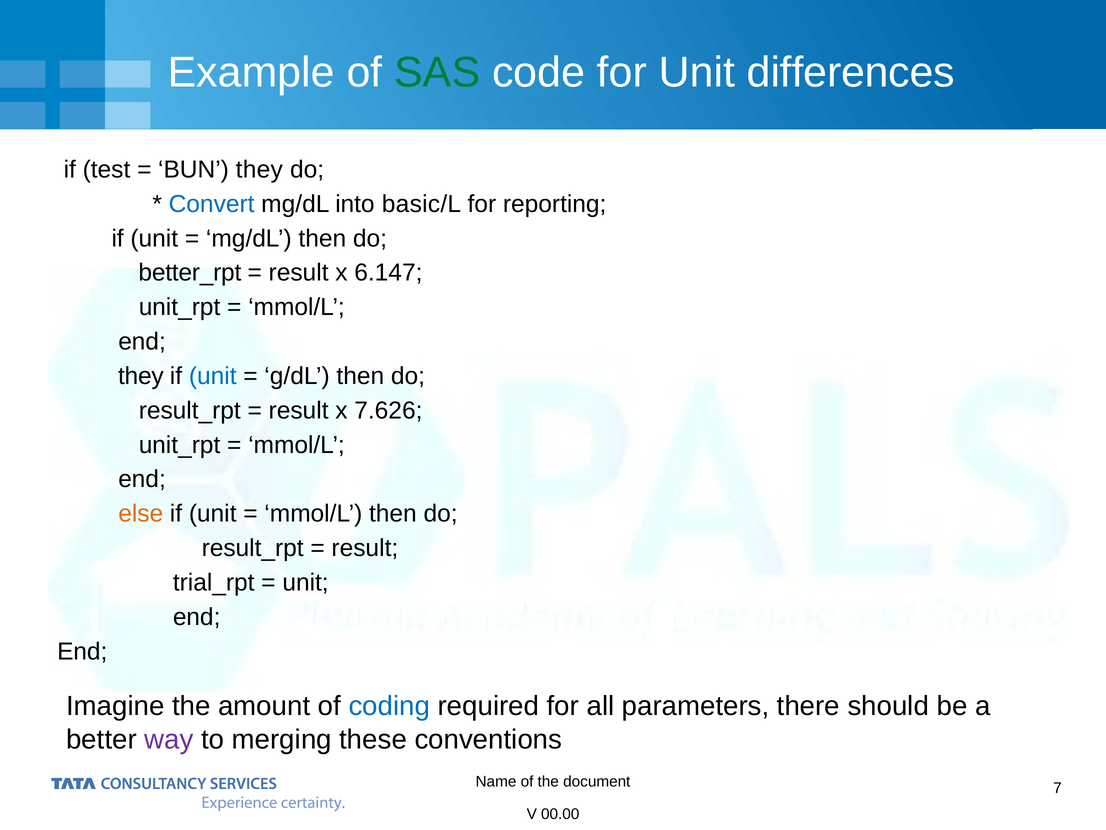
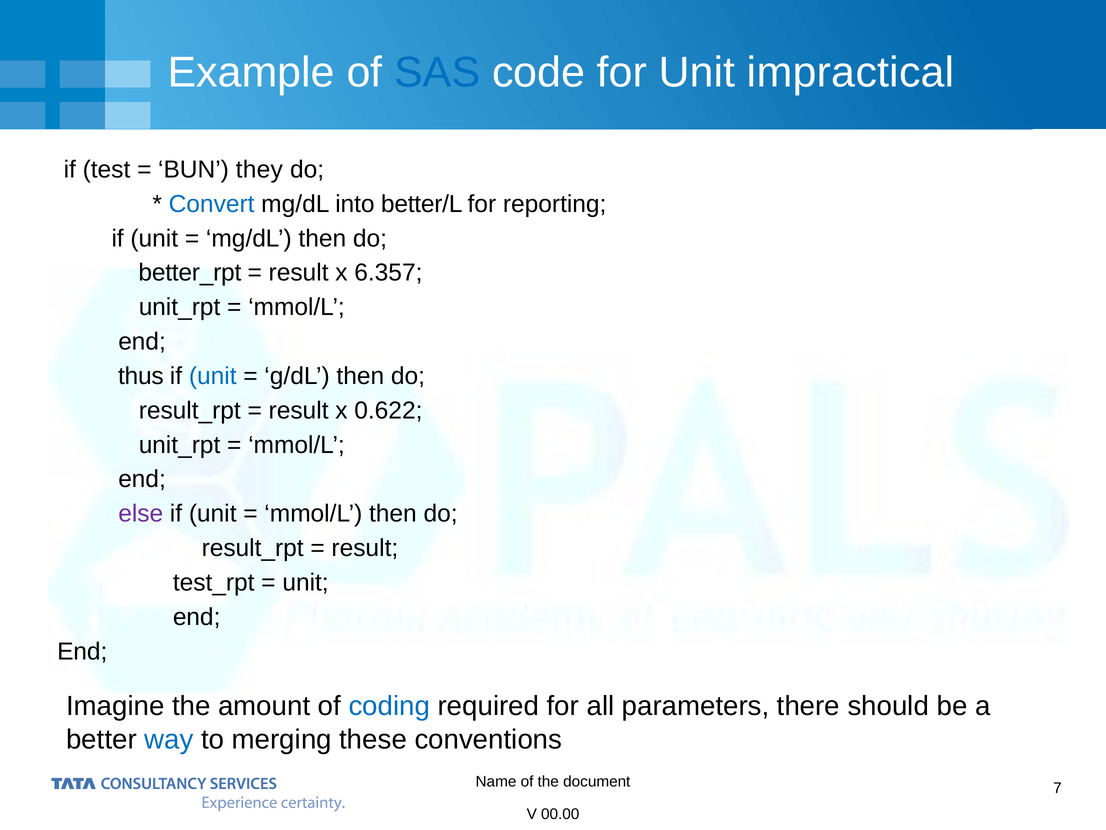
SAS colour: green -> blue (437, 73)
differences: differences -> impractical (851, 73)
basic/L: basic/L -> better/L (422, 204)
6.147: 6.147 -> 6.357 (388, 273)
they: they -> thus (141, 376)
7.626: 7.626 -> 0.622 (388, 410)
else colour: orange -> purple (141, 513)
trial_rpt: trial_rpt -> test_rpt (214, 582)
way colour: purple -> blue (169, 739)
